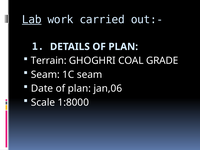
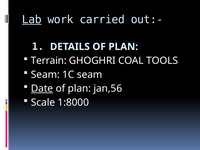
GRADE: GRADE -> TOOLS (162, 61)
Date underline: none -> present (42, 89)
jan,06: jan,06 -> jan,56 (108, 89)
